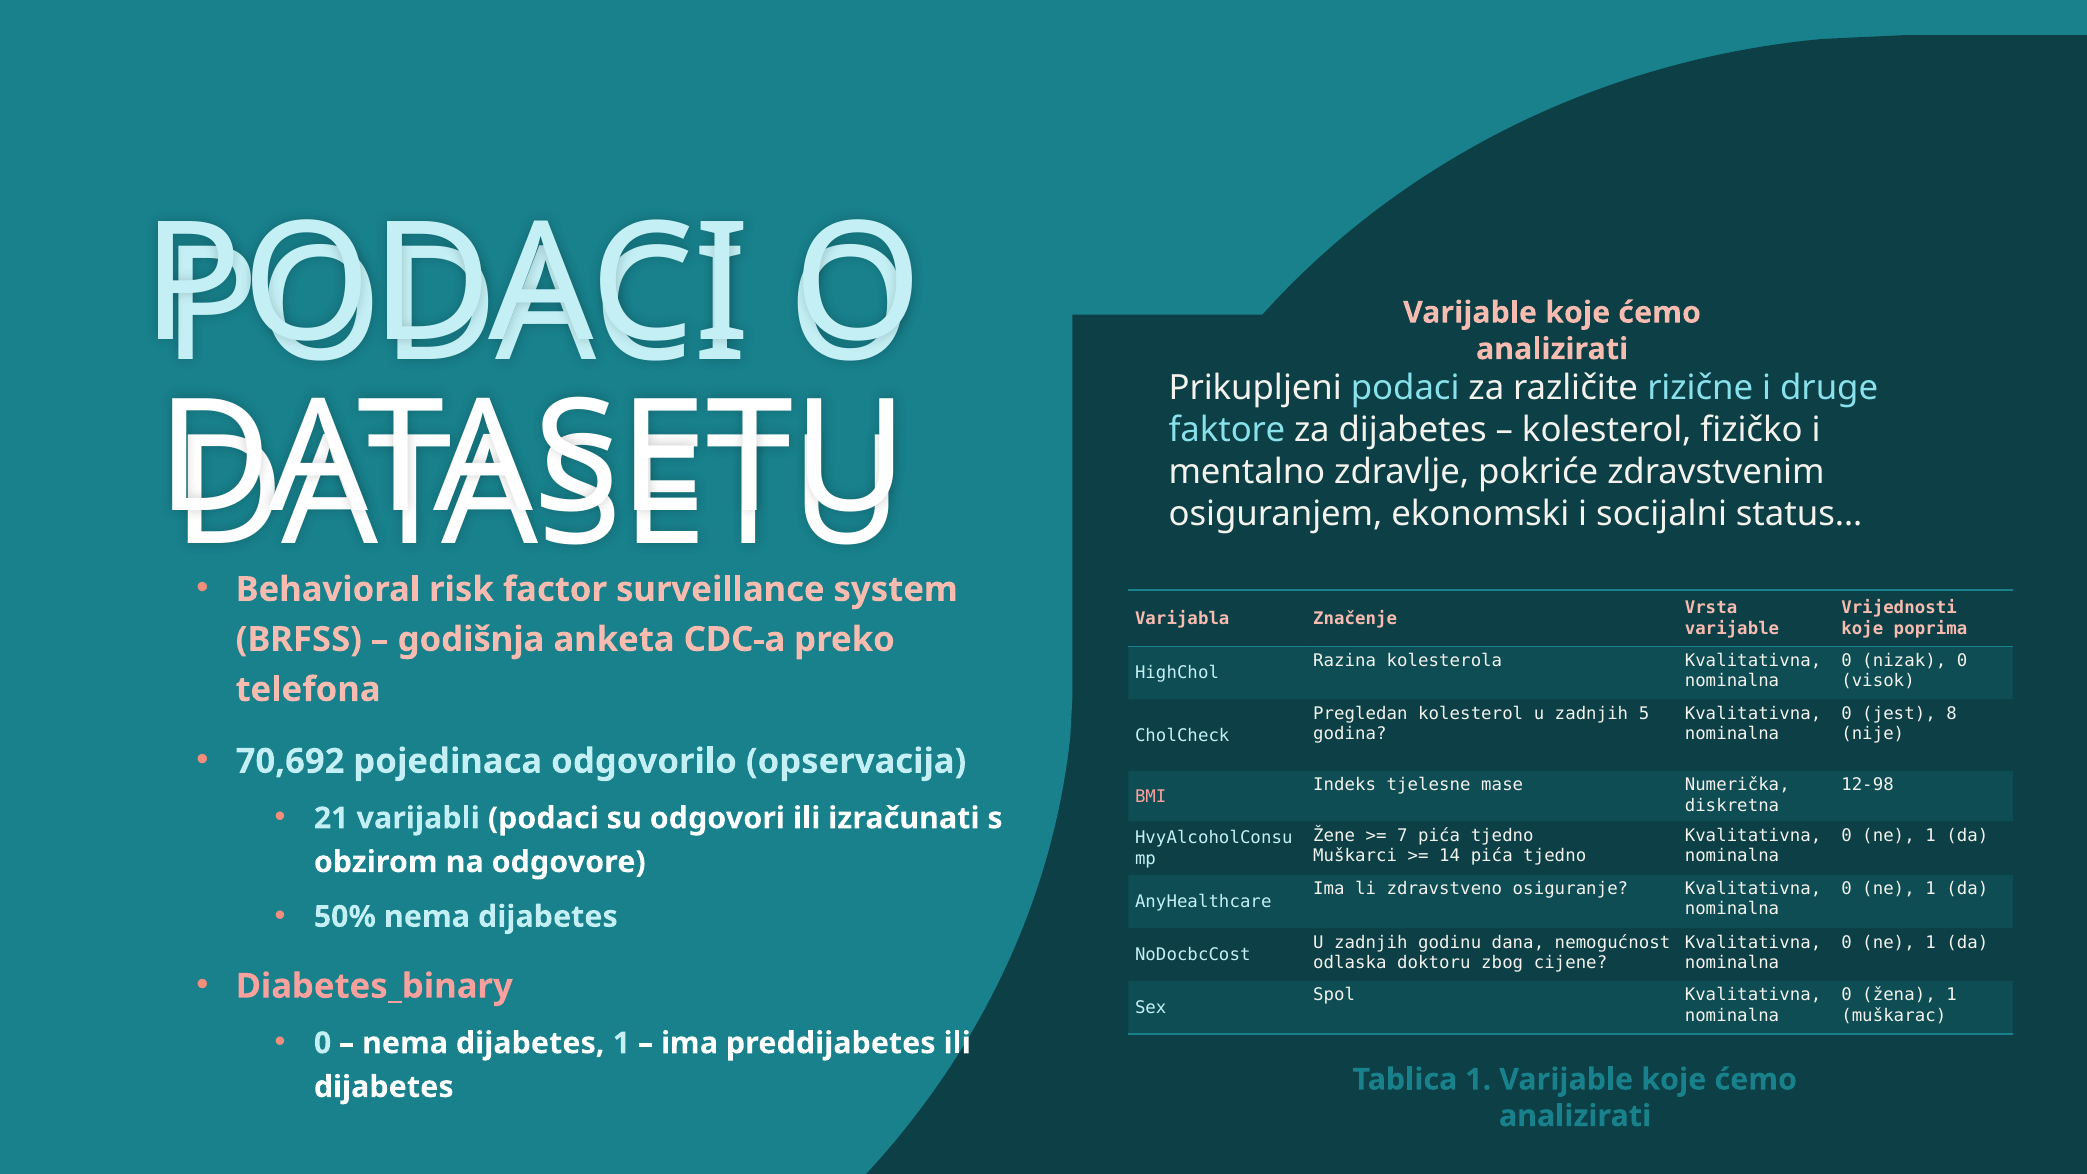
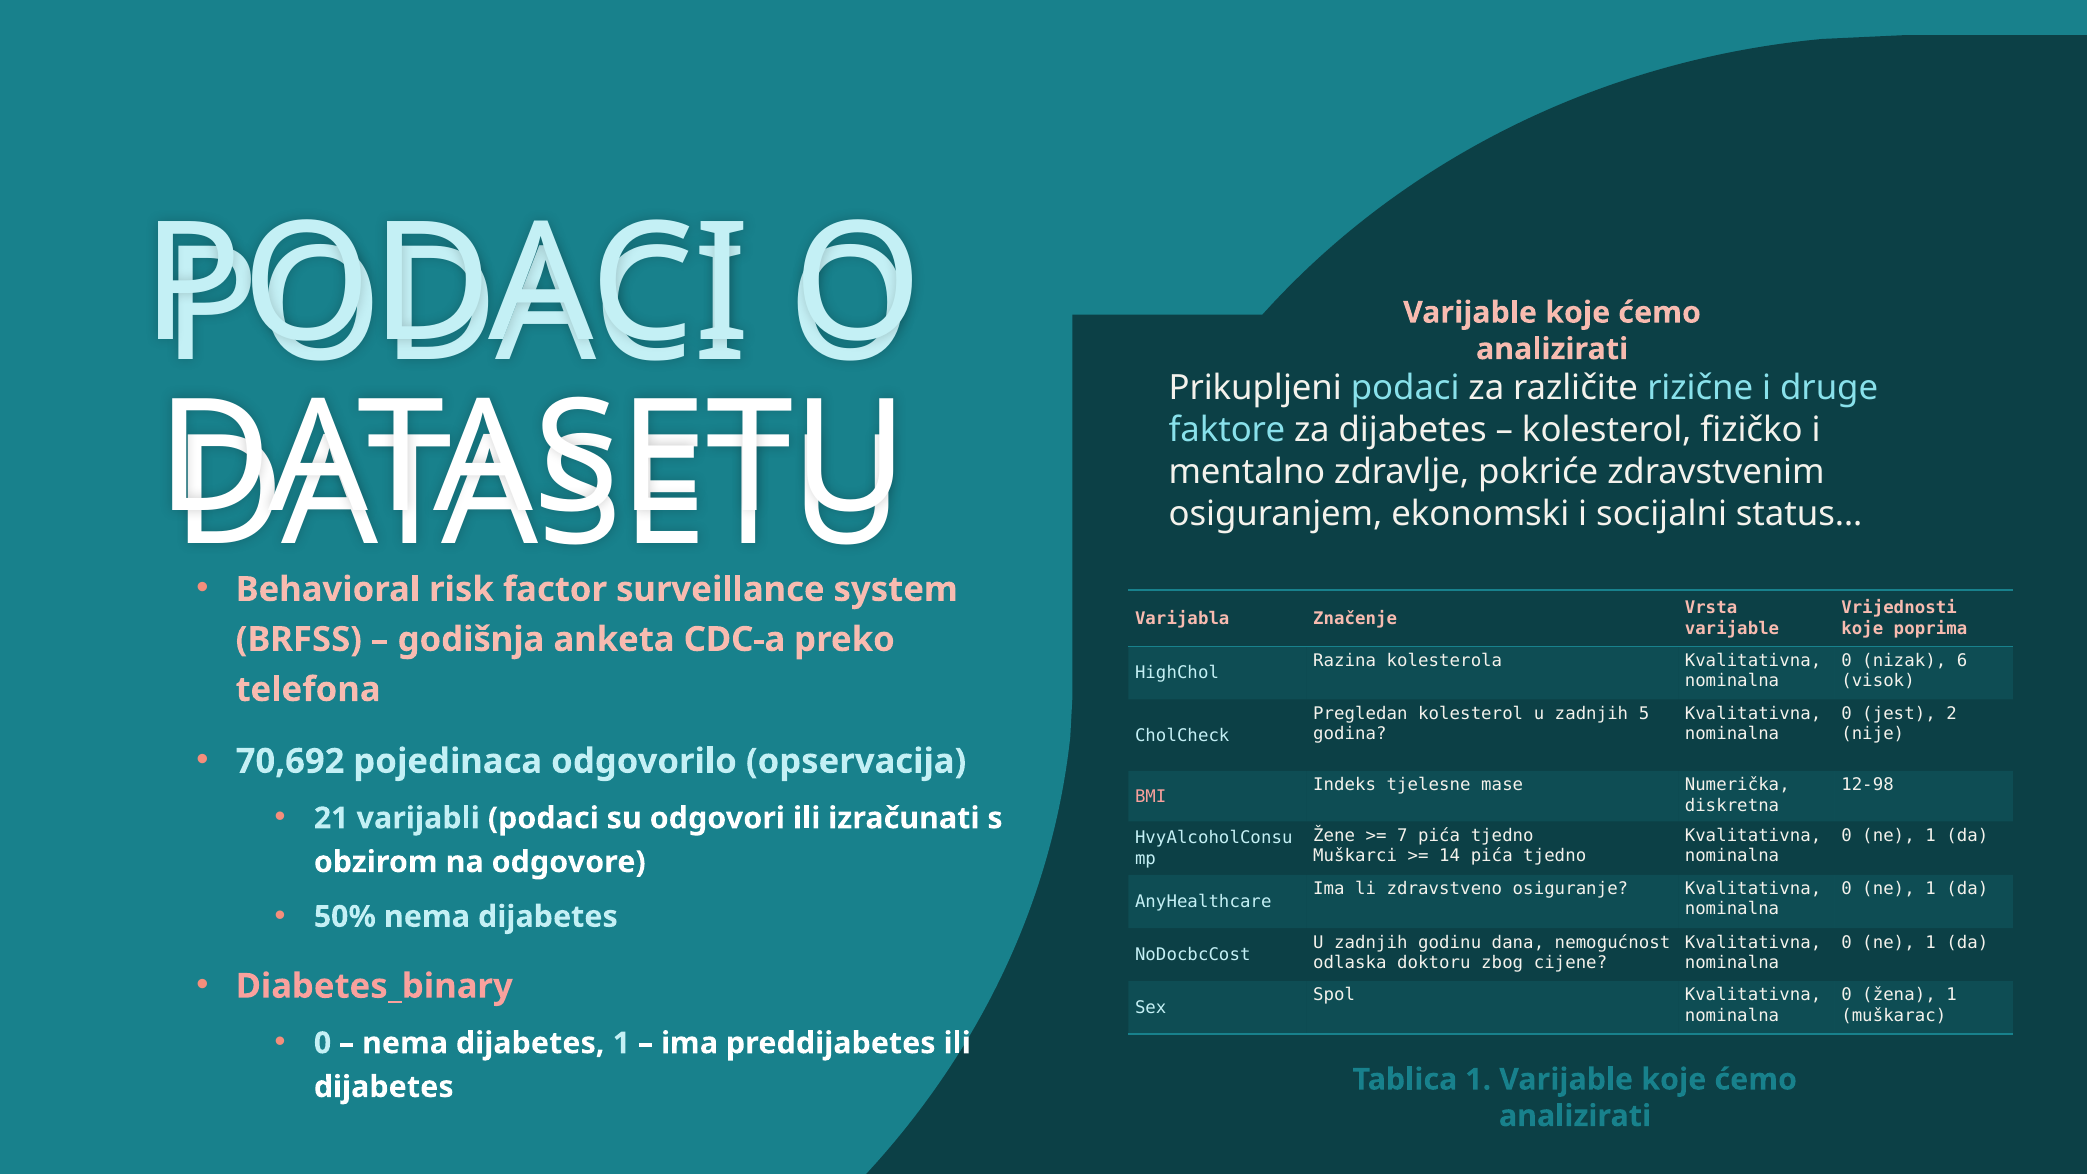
nizak 0: 0 -> 6 (1962, 661)
8: 8 -> 2 (1952, 713)
